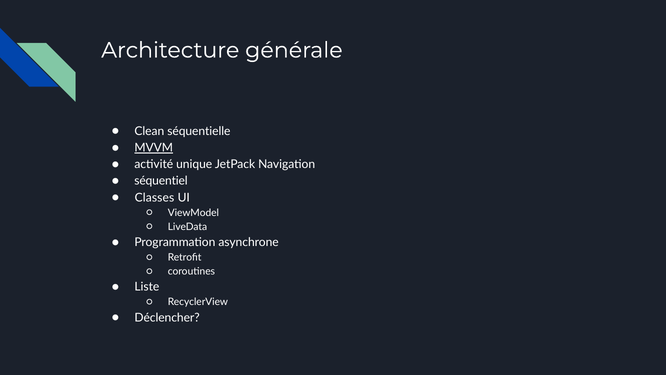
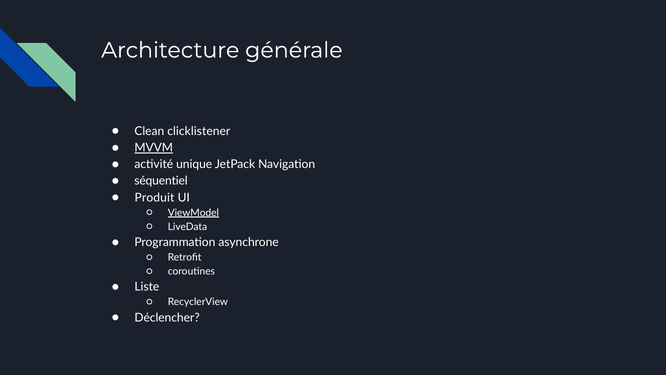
séquentielle: séquentielle -> clicklistener (199, 131)
Classes: Classes -> Produit (154, 197)
ViewModel underline: none -> present (193, 212)
